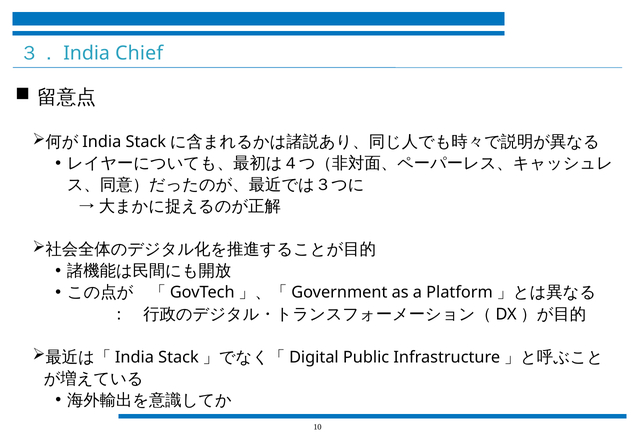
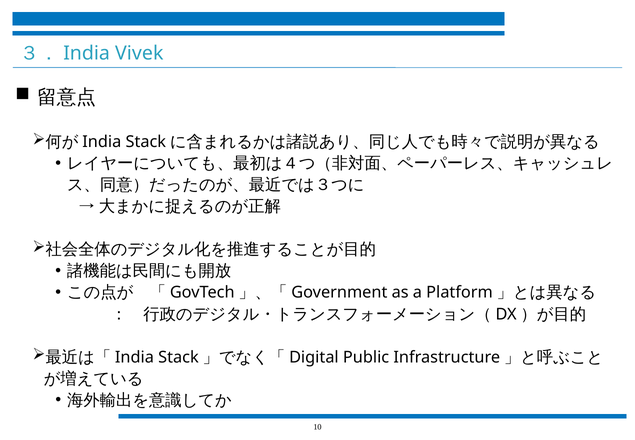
Chief: Chief -> Vivek (139, 53)
